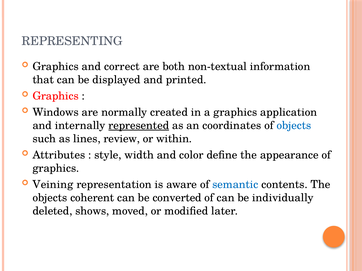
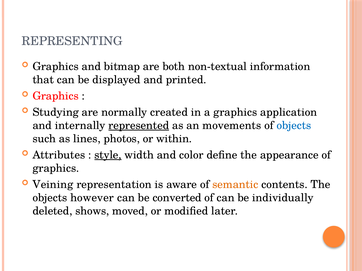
correct: correct -> bitmap (122, 67)
Windows: Windows -> Studying (56, 112)
coordinates: coordinates -> movements (232, 126)
review: review -> photos (122, 139)
style underline: none -> present (108, 155)
semantic colour: blue -> orange (235, 185)
coherent: coherent -> however (92, 198)
